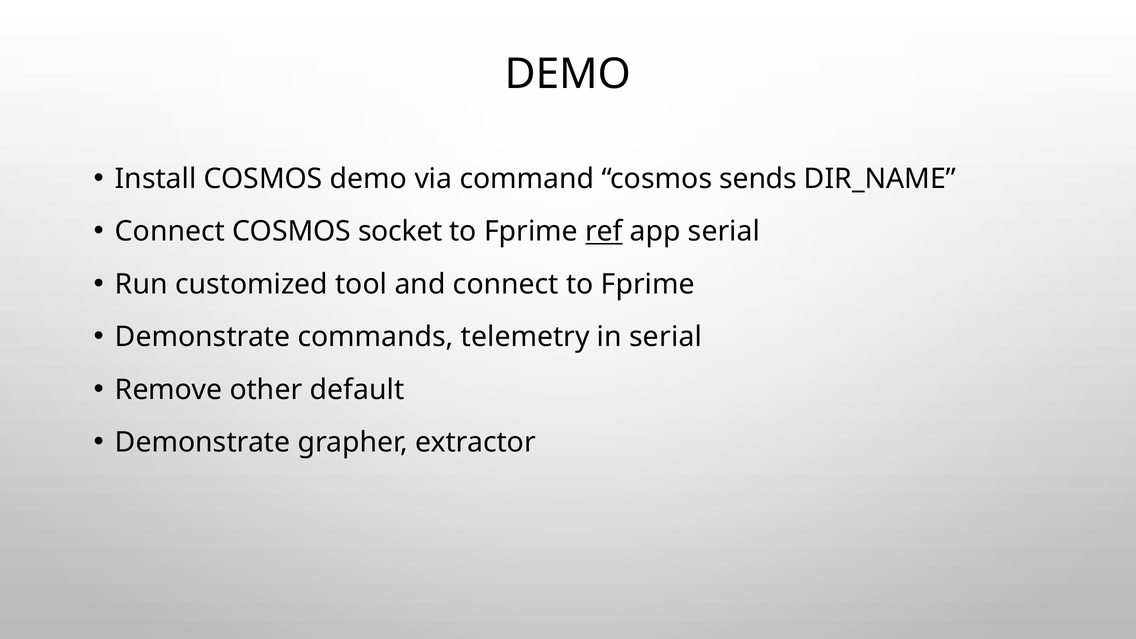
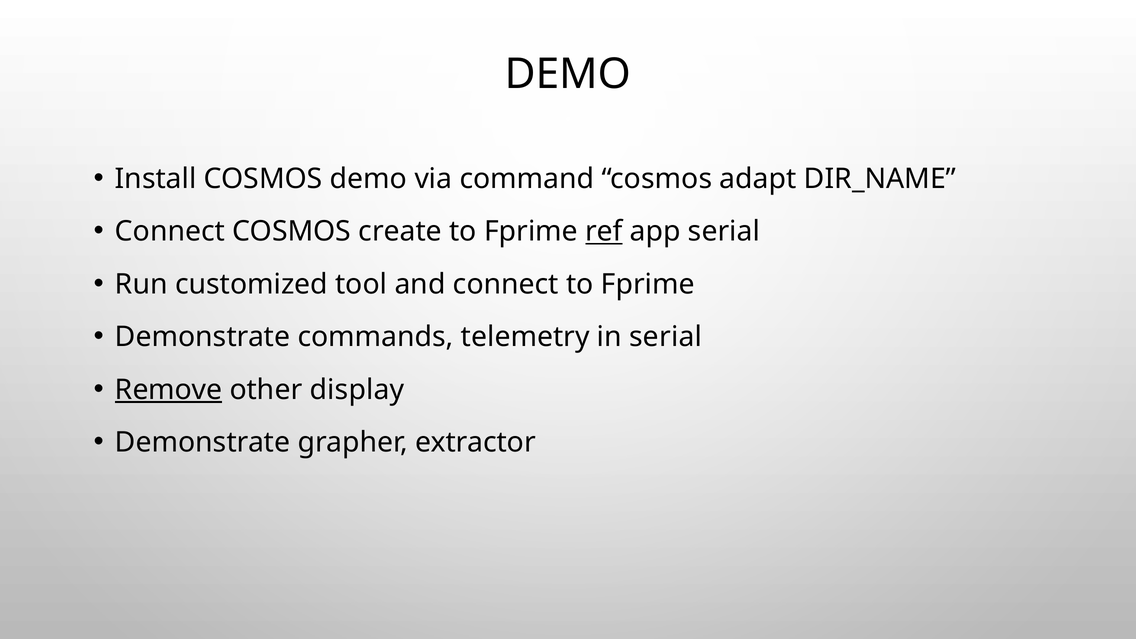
sends: sends -> adapt (758, 179)
socket: socket -> create (400, 232)
Remove underline: none -> present (169, 390)
default: default -> display (357, 390)
